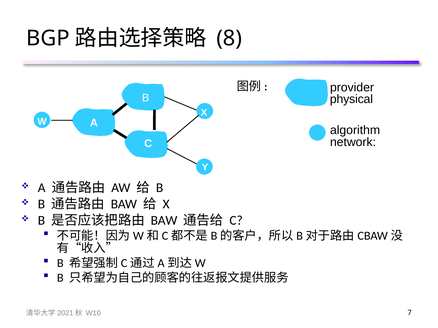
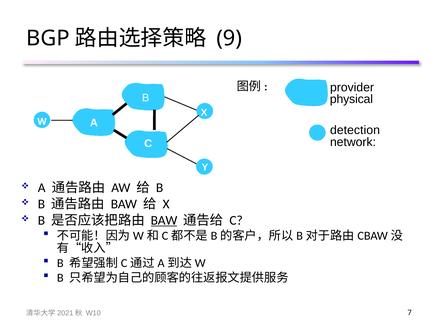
8: 8 -> 9 (229, 38)
algorithm: algorithm -> detection (355, 130)
BAW underline: none -> present (164, 221)
